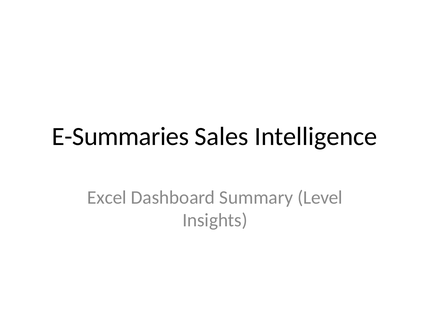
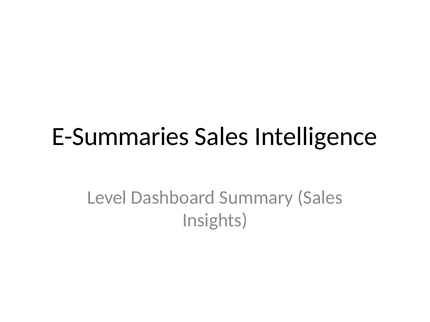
Excel: Excel -> Level (107, 198)
Summary Level: Level -> Sales (320, 198)
